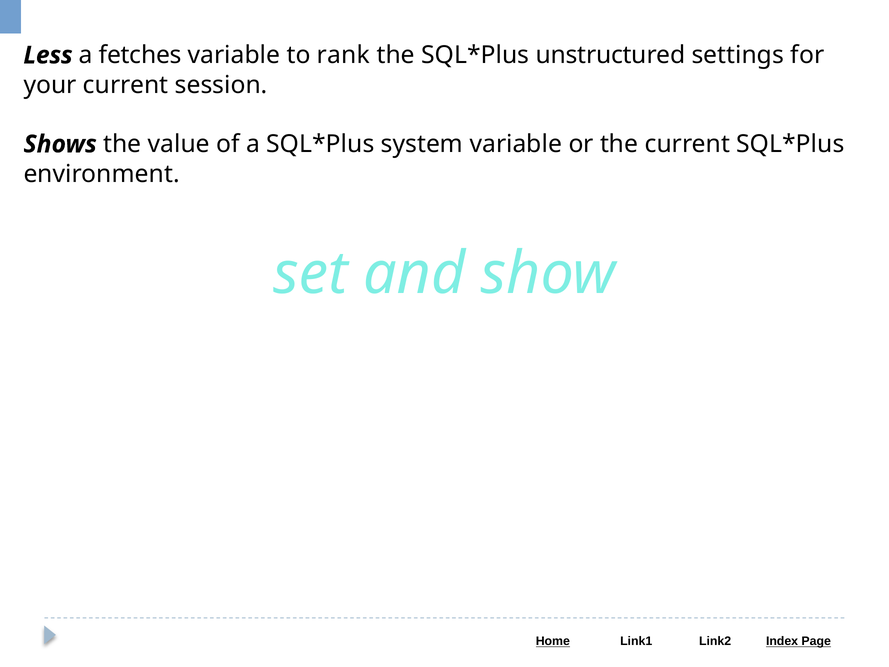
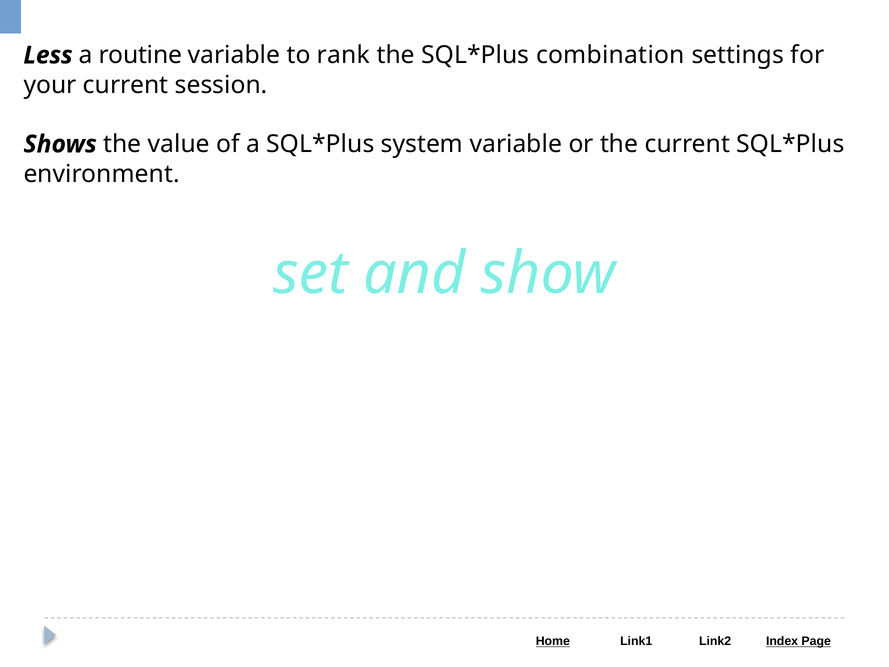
fetches: fetches -> routine (140, 55)
unstructured: unstructured -> combination (610, 55)
